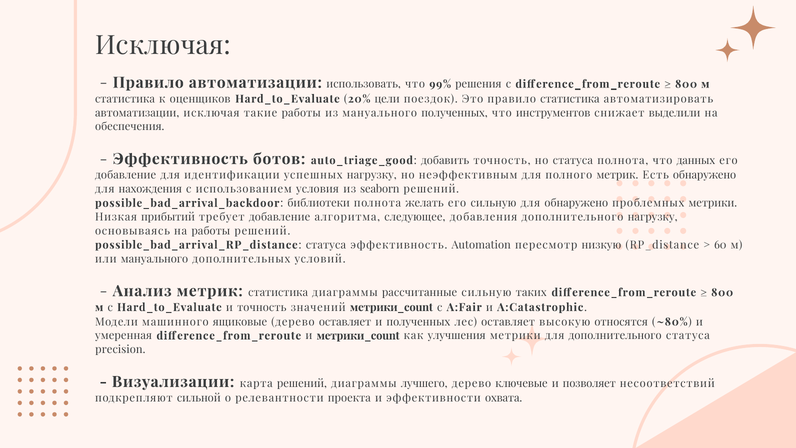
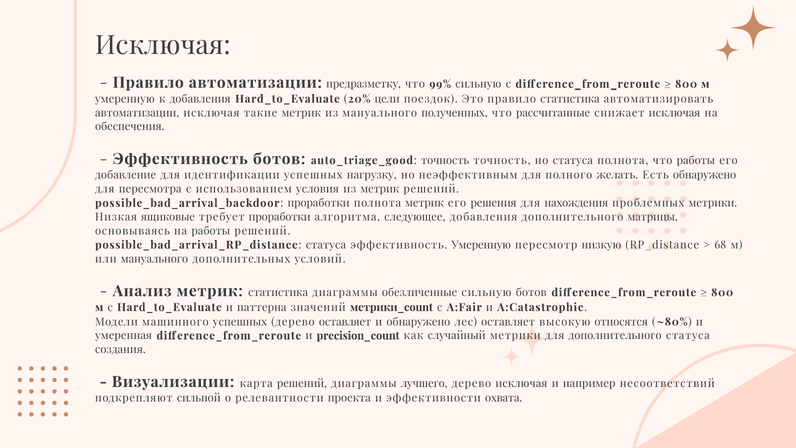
использовать: использовать -> предразметку (364, 84)
99% решения: решения -> сильную (478, 84)
статистика: статистика -> умеренную (125, 99)
к оценщиков: оценщиков -> добавления (200, 99)
такие работы: работы -> метрик (301, 113)
инструментов: инструментов -> рассчитанные (553, 113)
снижает выделили: выделили -> исключая (675, 113)
auto_triage_good добавить: добавить -> точность (445, 160)
что данных: данных -> работы (696, 160)
полного метрик: метрик -> желать (617, 175)
нахождения: нахождения -> пересмотра (150, 189)
из seaborn: seaborn -> метрик (380, 189)
possible_bad_arrival_backdoor библиотеки: библиотеки -> проработки (319, 203)
полнота желать: желать -> метрик (425, 203)
его сильную: сильную -> решения (494, 203)
для обнаружено: обнаружено -> нахождения (576, 203)
прибытий: прибытий -> ящиковые (168, 217)
требует добавление: добавление -> проработки (280, 217)
дополнительного нагрузку: нагрузку -> матрицы (653, 217)
эффективность Automation: Automation -> Умеренную (481, 245)
60: 60 -> 68 (720, 245)
рассчитанные: рассчитанные -> обезличенные (420, 292)
сильную таких: таких -> ботов (531, 292)
и точность: точность -> паттерна (262, 307)
машинного ящиковые: ящиковые -> успешных (240, 322)
и полученных: полученных -> обнаружено (418, 322)
и метрики_count: метрики_count -> precision_count (358, 336)
улучшения: улучшения -> случайный (457, 336)
precision: precision -> создания (120, 350)
дерево ключевые: ключевые -> исключая (521, 383)
позволяет: позволяет -> например (589, 383)
